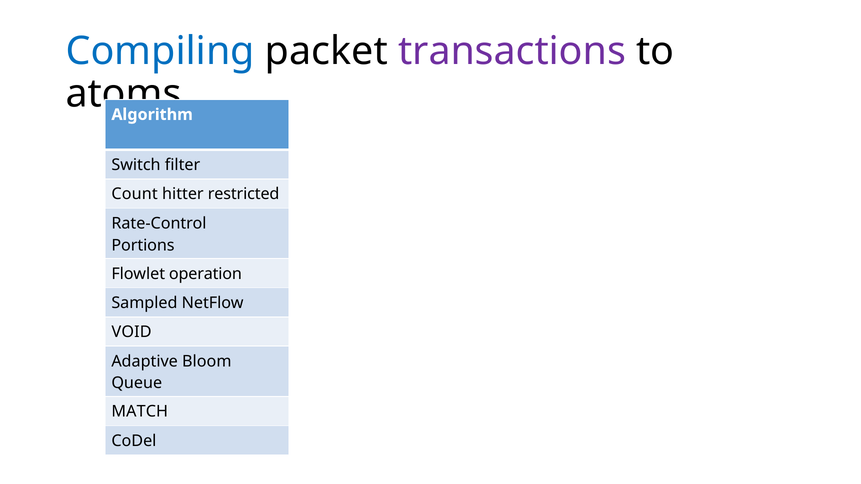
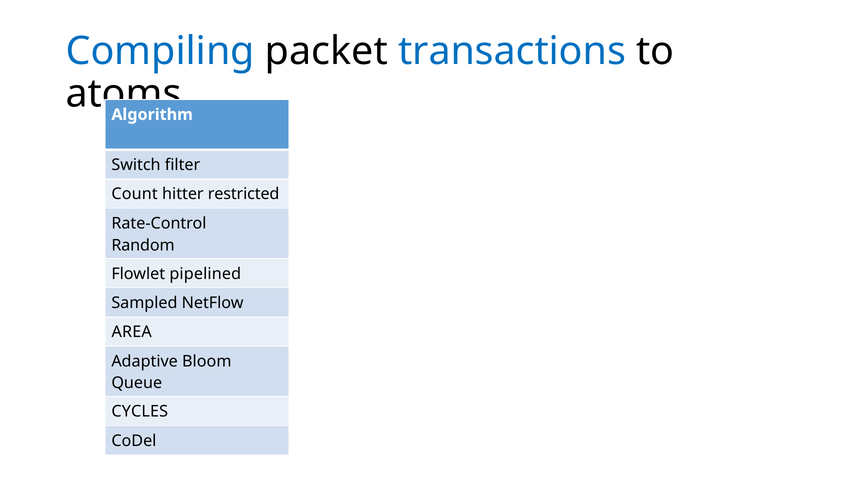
transactions colour: purple -> blue (512, 51)
Portions: Portions -> Random (143, 245)
operation: operation -> pipelined (205, 274)
VOID: VOID -> AREA (132, 332)
MATCH: MATCH -> CYCLES (140, 412)
